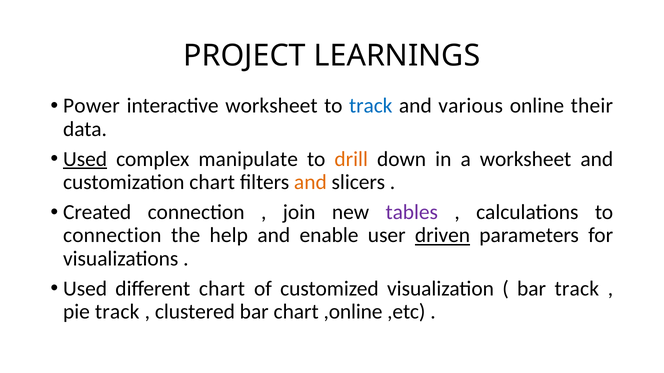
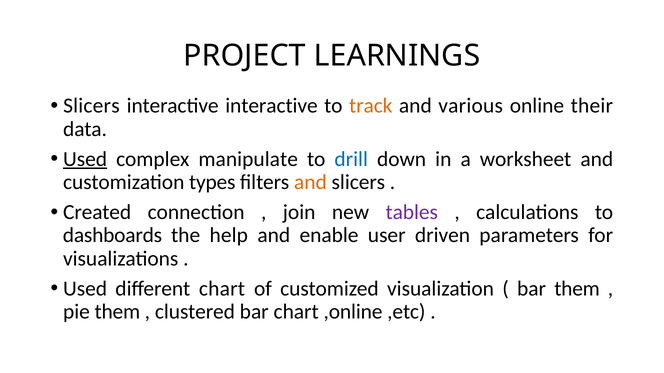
Power: Power -> Slicers (91, 106)
interactive worksheet: worksheet -> interactive (271, 106)
track colour: blue -> orange (371, 106)
drill colour: orange -> blue (351, 159)
customization chart: chart -> types (212, 182)
connection: connection -> dashboards (112, 236)
driven underline: present -> none (443, 236)
bar track: track -> them (577, 289)
pie track: track -> them (117, 312)
